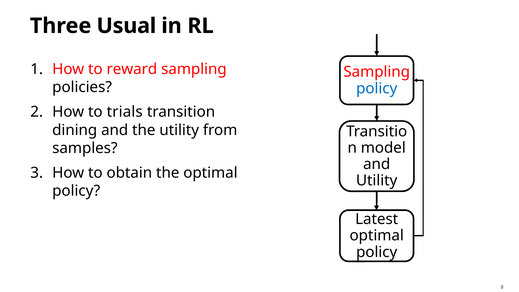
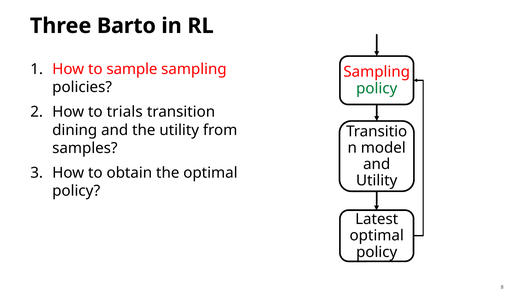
Usual: Usual -> Barto (126, 26)
reward: reward -> sample (132, 69)
policy colour: blue -> green (377, 88)
